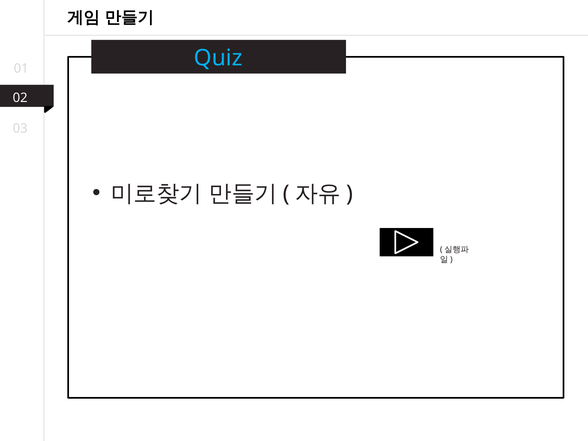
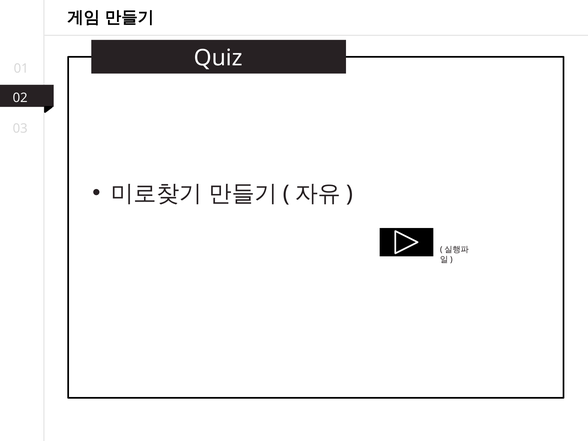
Quiz colour: light blue -> white (218, 58)
